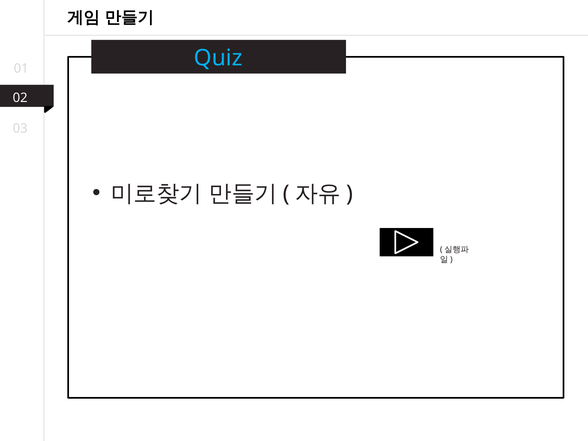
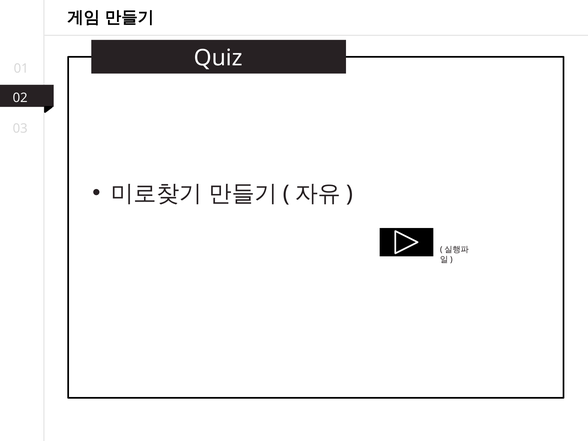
Quiz colour: light blue -> white (218, 58)
